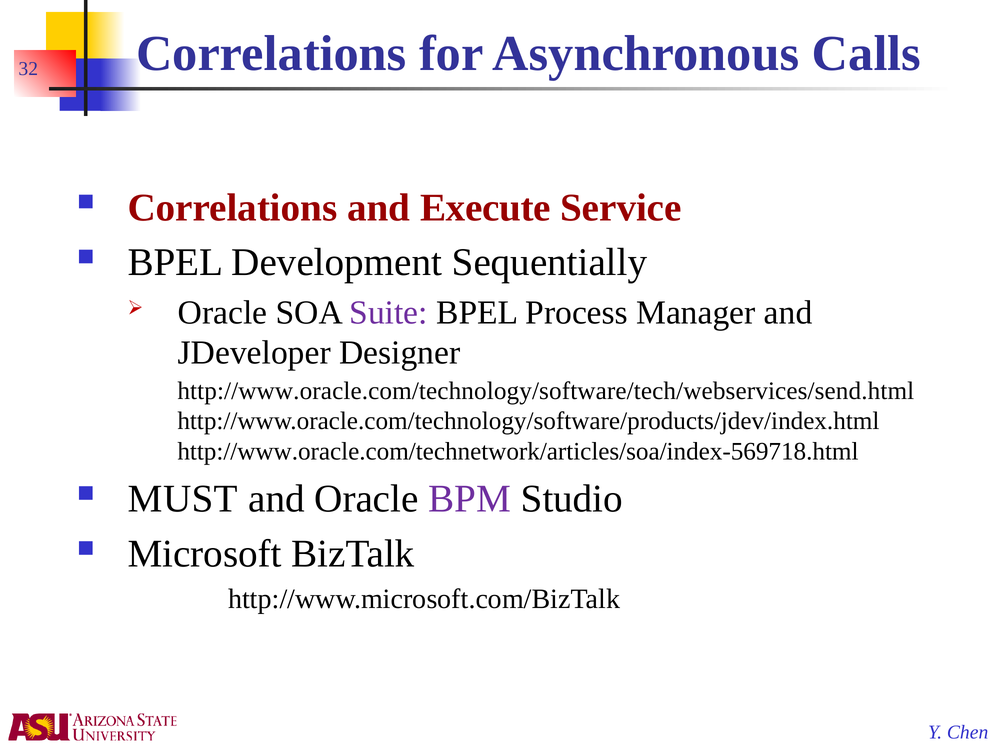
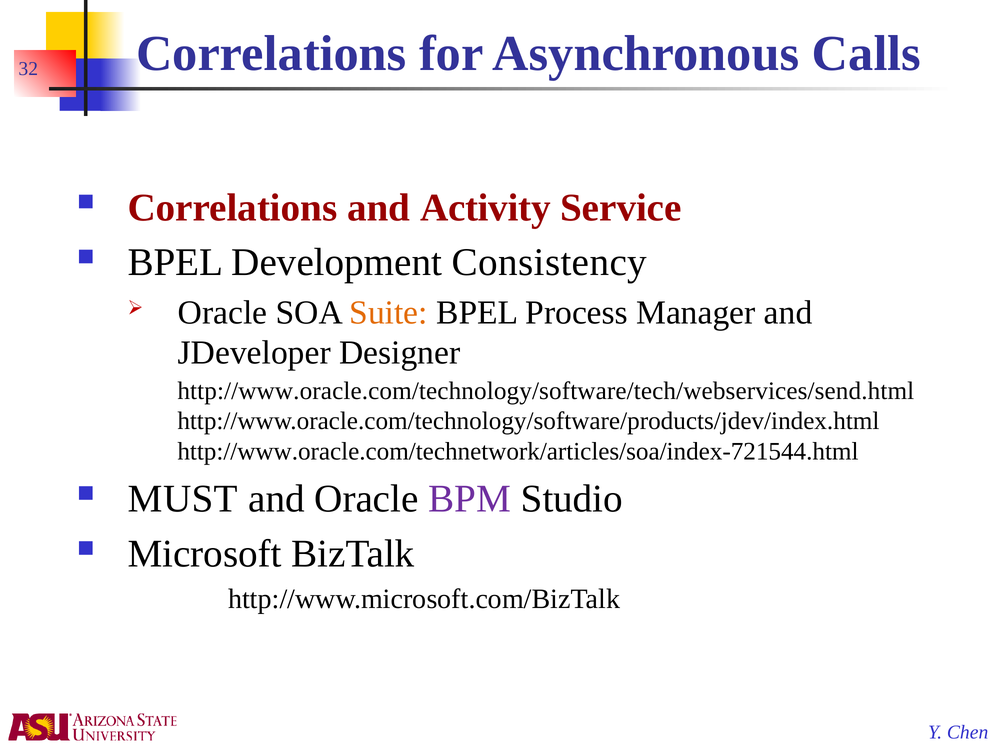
Execute: Execute -> Activity (485, 208)
Sequentially: Sequentially -> Consistency (549, 263)
Suite colour: purple -> orange (388, 313)
http://www.oracle.com/technetwork/articles/soa/index-569718.html: http://www.oracle.com/technetwork/articles/soa/index-569718.html -> http://www.oracle.com/technetwork/articles/soa/index-721544.html (518, 451)
